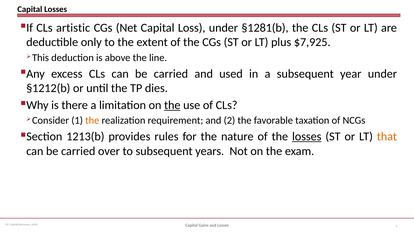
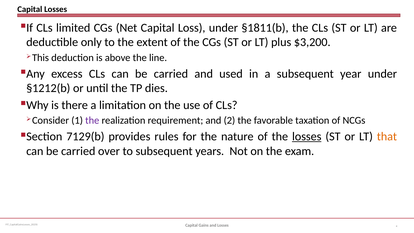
artistic: artistic -> limited (73, 28)
§1281(b: §1281(b -> §1811(b (265, 28)
$7,925: $7,925 -> $3,200 (312, 42)
the underline: present -> none (172, 105)
the colour: orange -> purple (92, 120)
1213(b: 1213(b -> 7129(b (85, 136)
